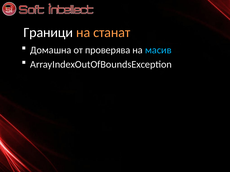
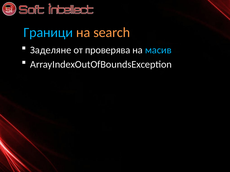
Граници colour: white -> light blue (48, 33)
станат: станат -> search (112, 33)
Домашна: Домашна -> Заделяне (51, 50)
